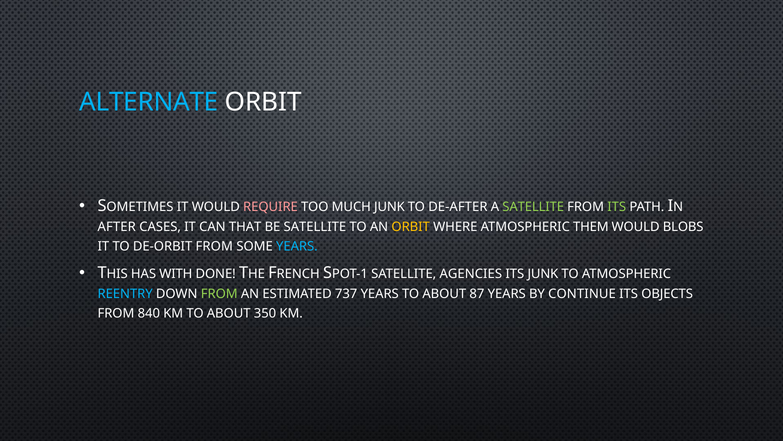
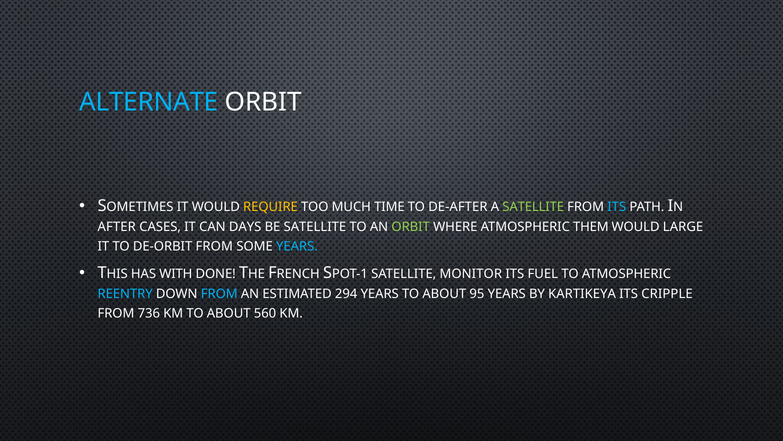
REQUIRE colour: pink -> yellow (270, 207)
MUCH JUNK: JUNK -> TIME (389, 207)
ITS colour: light green -> light blue (617, 207)
THAT: THAT -> DAYS (245, 226)
ORBIT colour: yellow -> light green (411, 226)
BLOBS: BLOBS -> LARGE (683, 226)
AGENCIES: AGENCIES -> MONITOR (471, 274)
ITS JUNK: JUNK -> FUEL (543, 274)
FROM colour: light green -> light blue (219, 293)
737: 737 -> 294 (346, 293)
87: 87 -> 95 (477, 293)
CONTINUE: CONTINUE -> KARTIKEYA (582, 293)
OBJECTS: OBJECTS -> CRIPPLE (667, 293)
840: 840 -> 736 (149, 313)
350: 350 -> 560 (265, 313)
